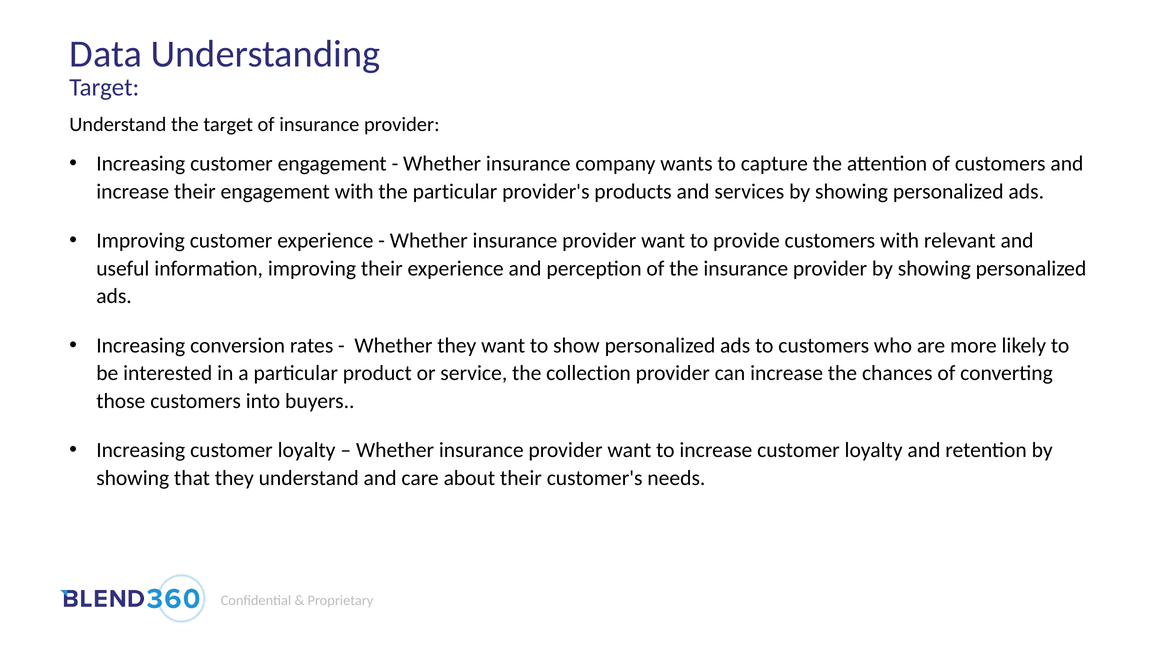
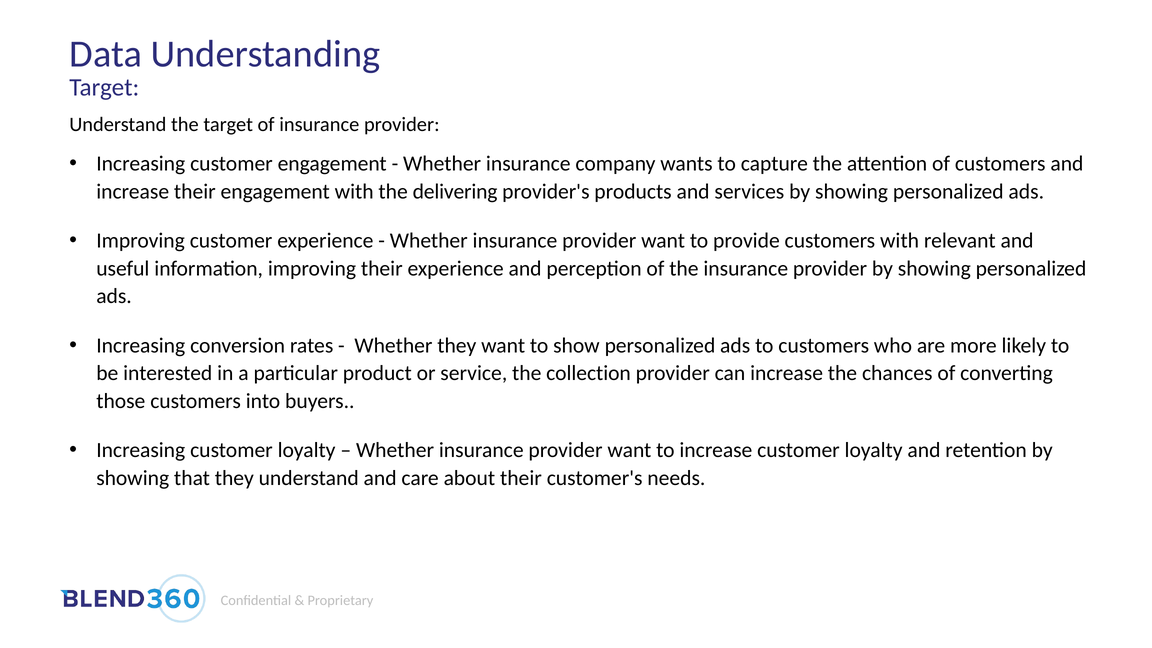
the particular: particular -> delivering (455, 191)
